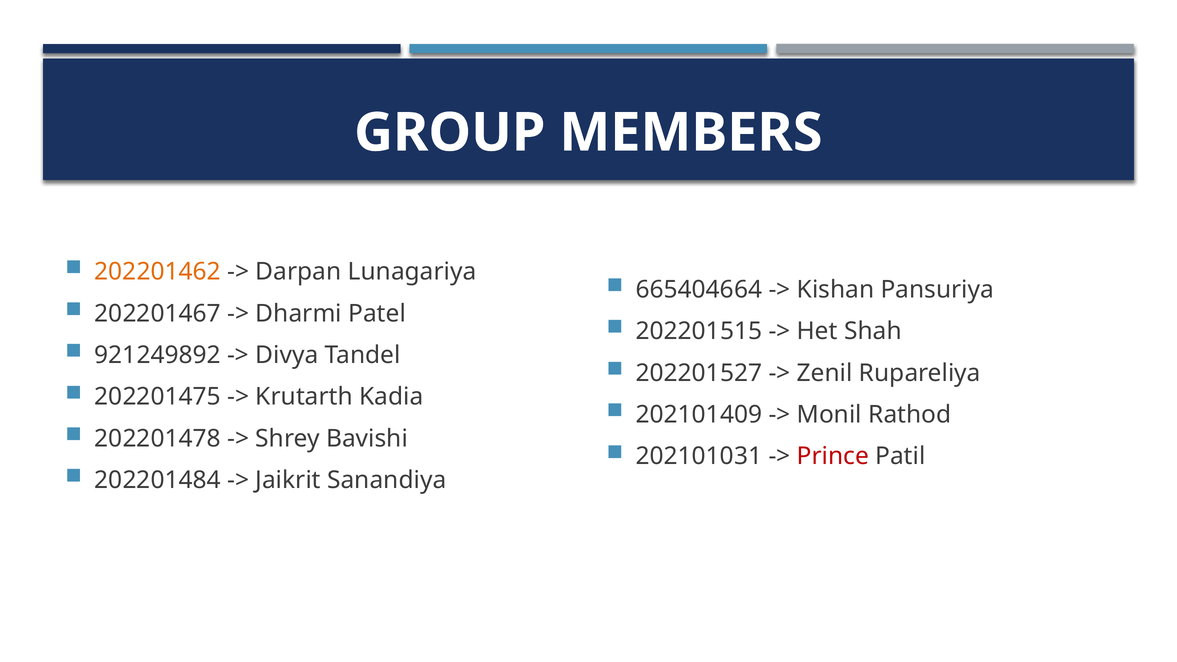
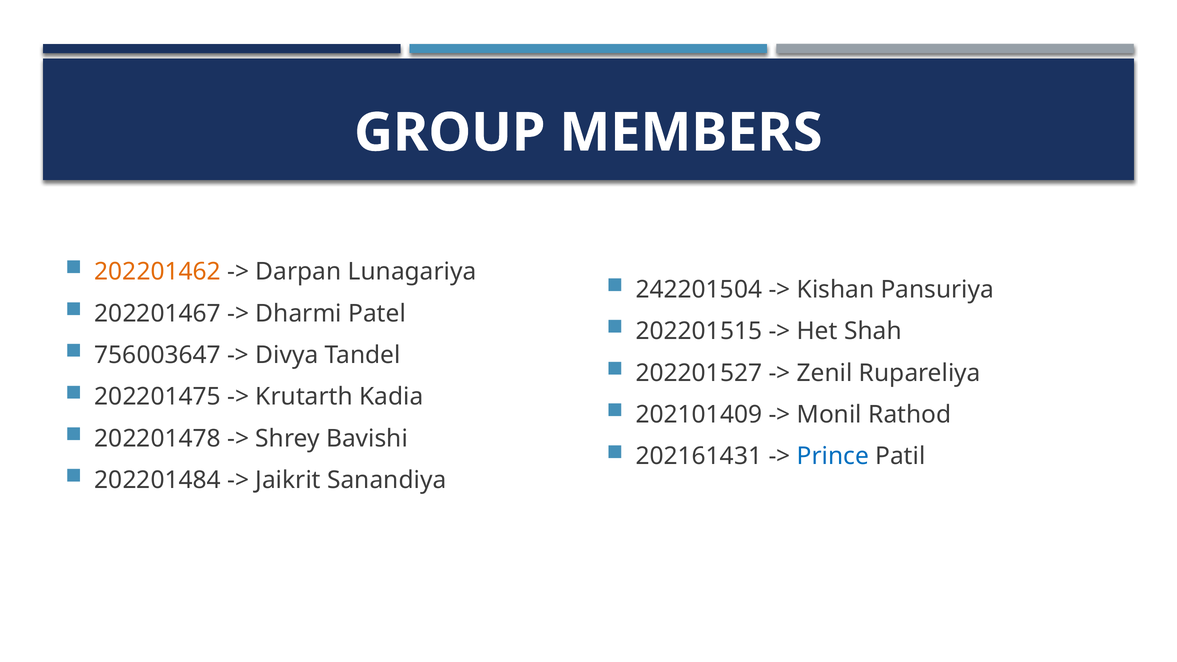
665404664: 665404664 -> 242201504 (699, 290)
921249892: 921249892 -> 756003647 (158, 355)
202101031: 202101031 -> 202161431 (699, 456)
Prince colour: red -> blue (833, 456)
